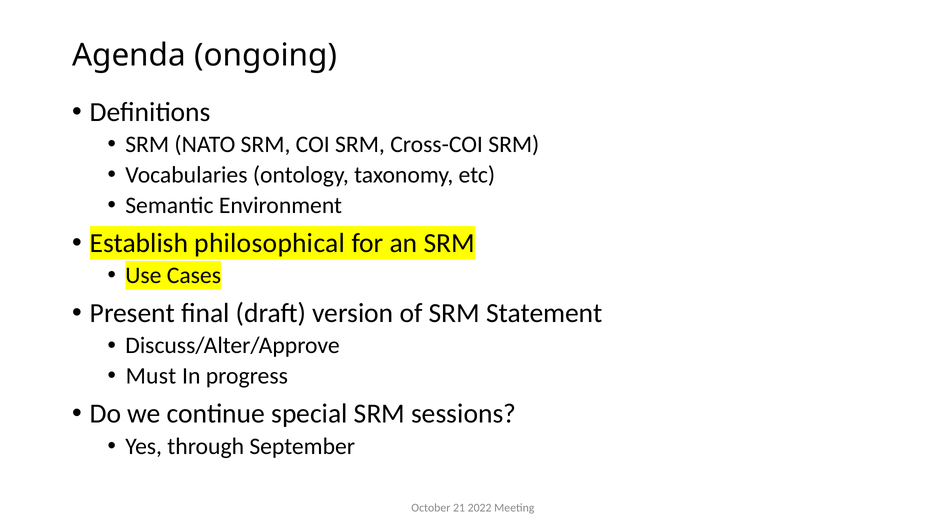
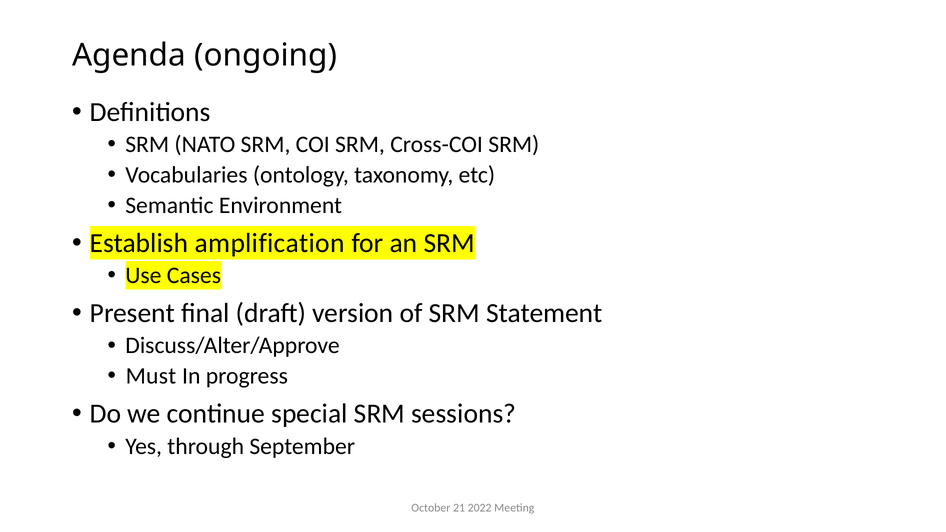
philosophical: philosophical -> amplification (270, 243)
